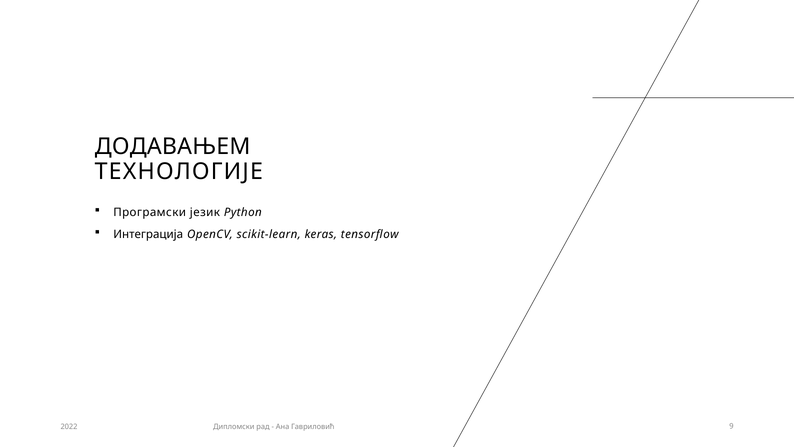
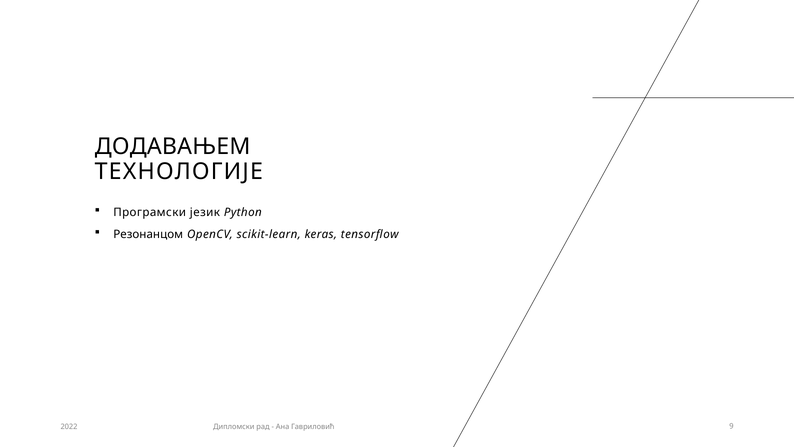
Интеграција: Интеграција -> Резонанцом (148, 234)
